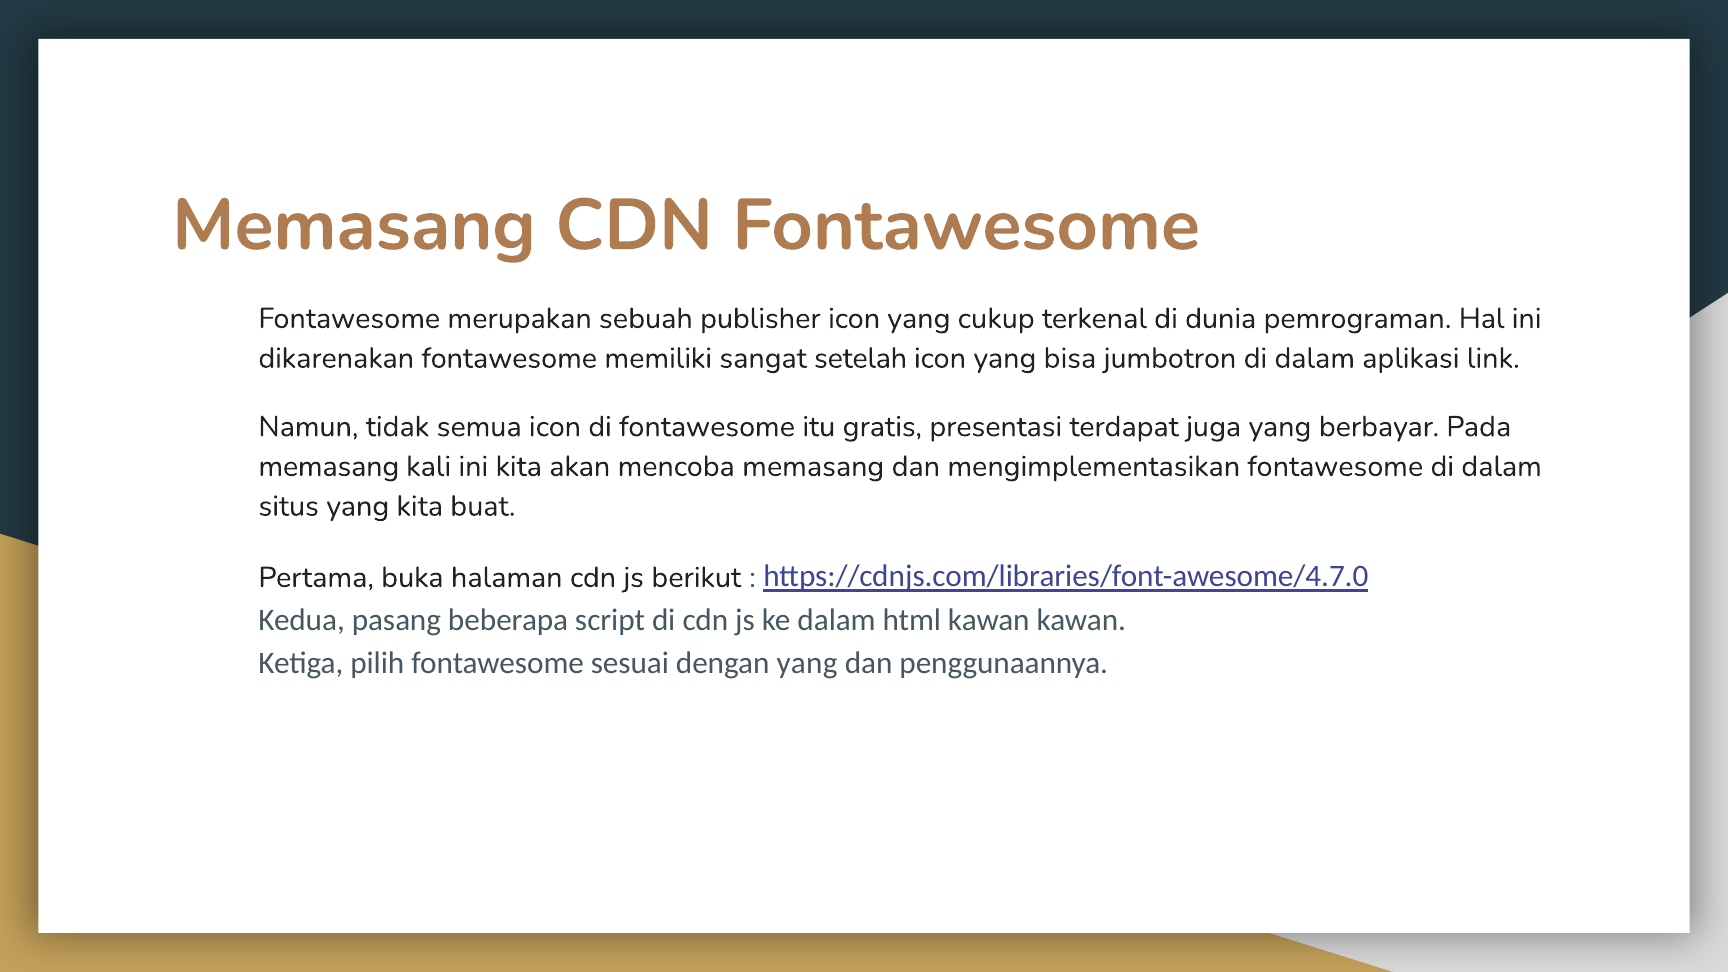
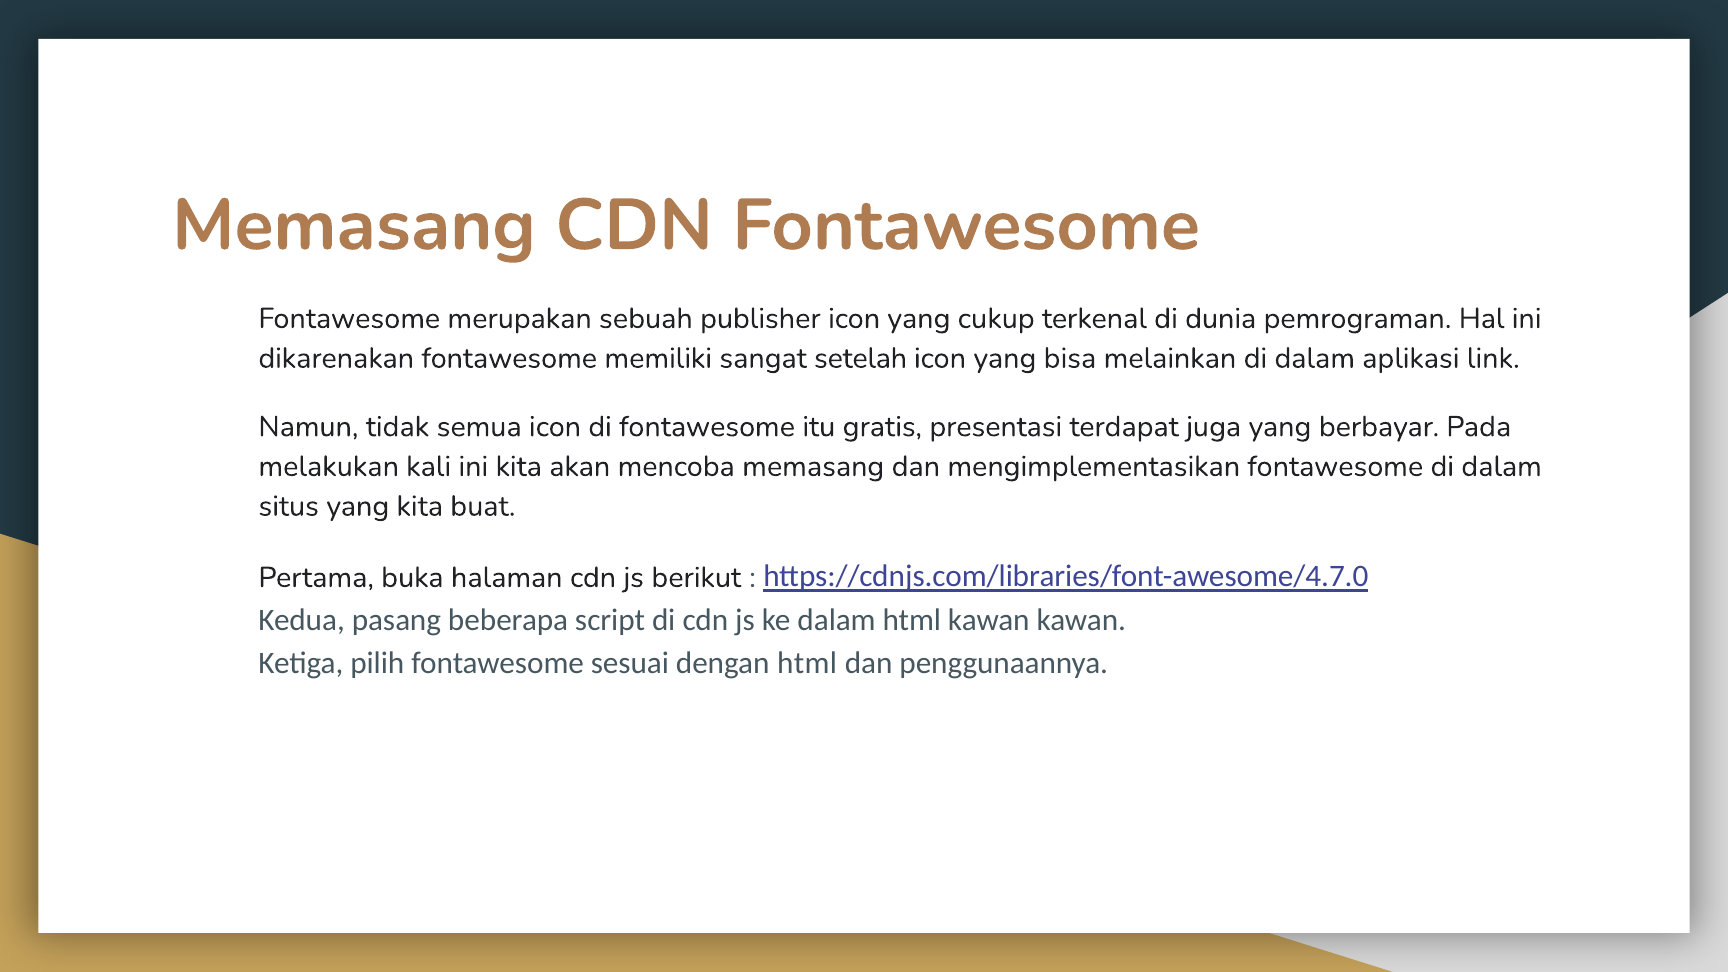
jumbotron: jumbotron -> melainkan (1170, 358)
memasang: memasang -> melakukan (329, 466)
dengan yang: yang -> html (807, 663)
